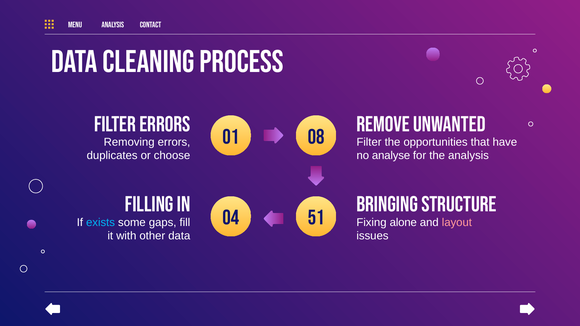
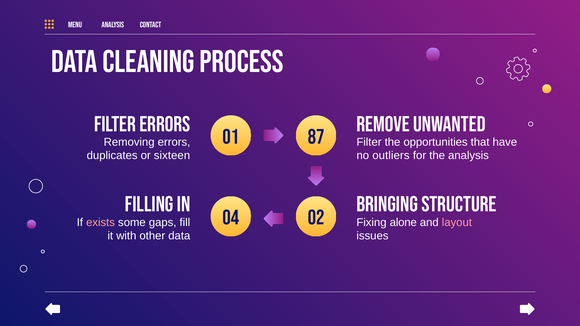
08: 08 -> 87 (316, 137)
choose: choose -> sixteen (172, 156)
analyse: analyse -> outliers (391, 156)
51: 51 -> 02 (316, 218)
exists colour: light blue -> pink (101, 223)
